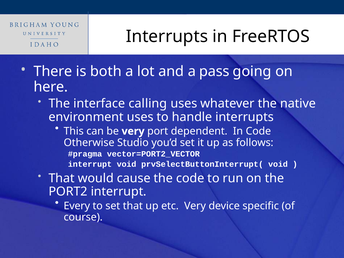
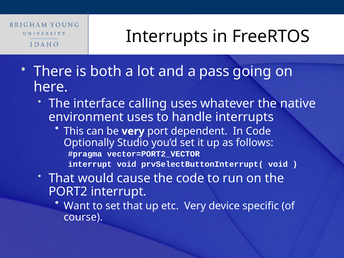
Otherwise: Otherwise -> Optionally (89, 143)
Every: Every -> Want (77, 206)
